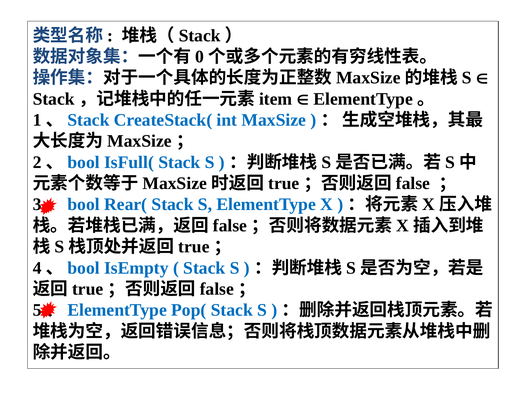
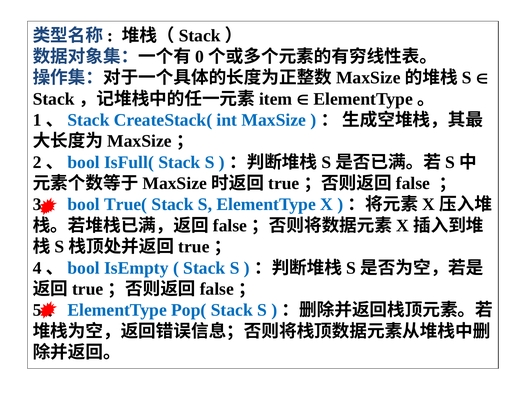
Rear(: Rear( -> True( (126, 205)
